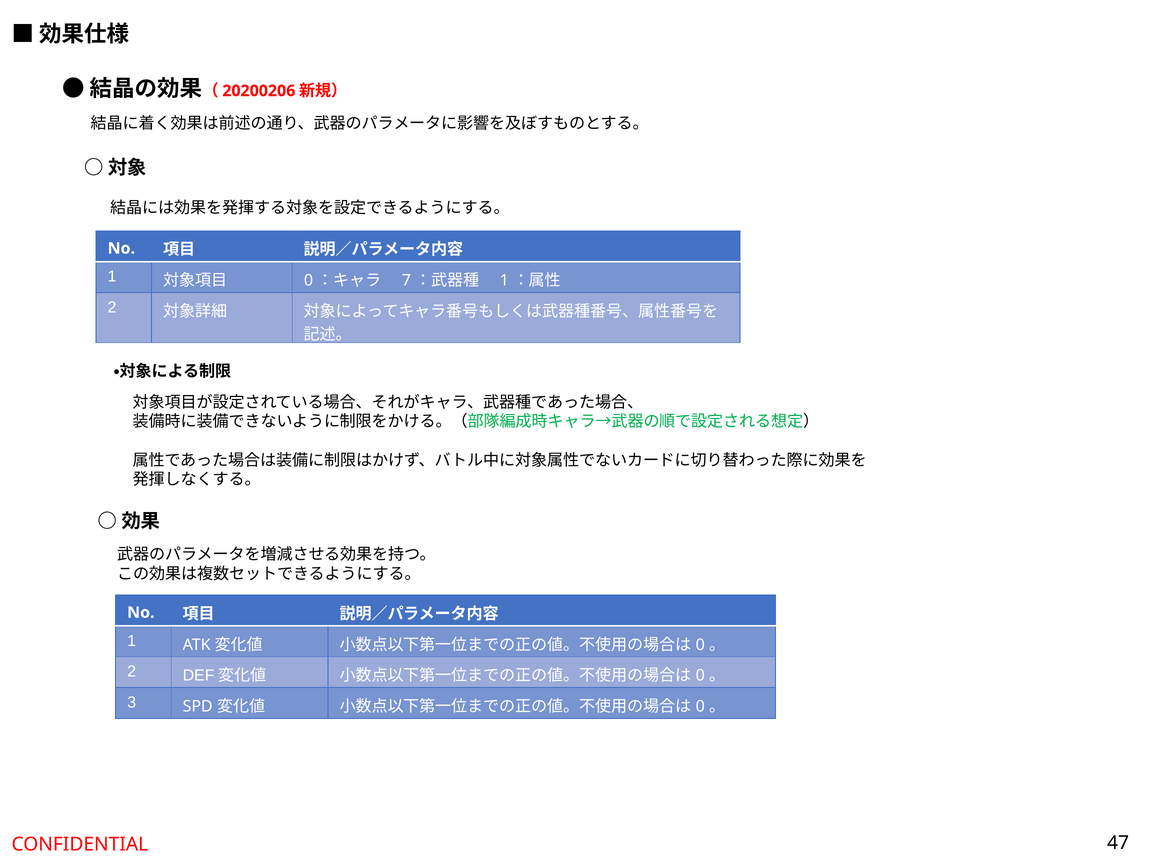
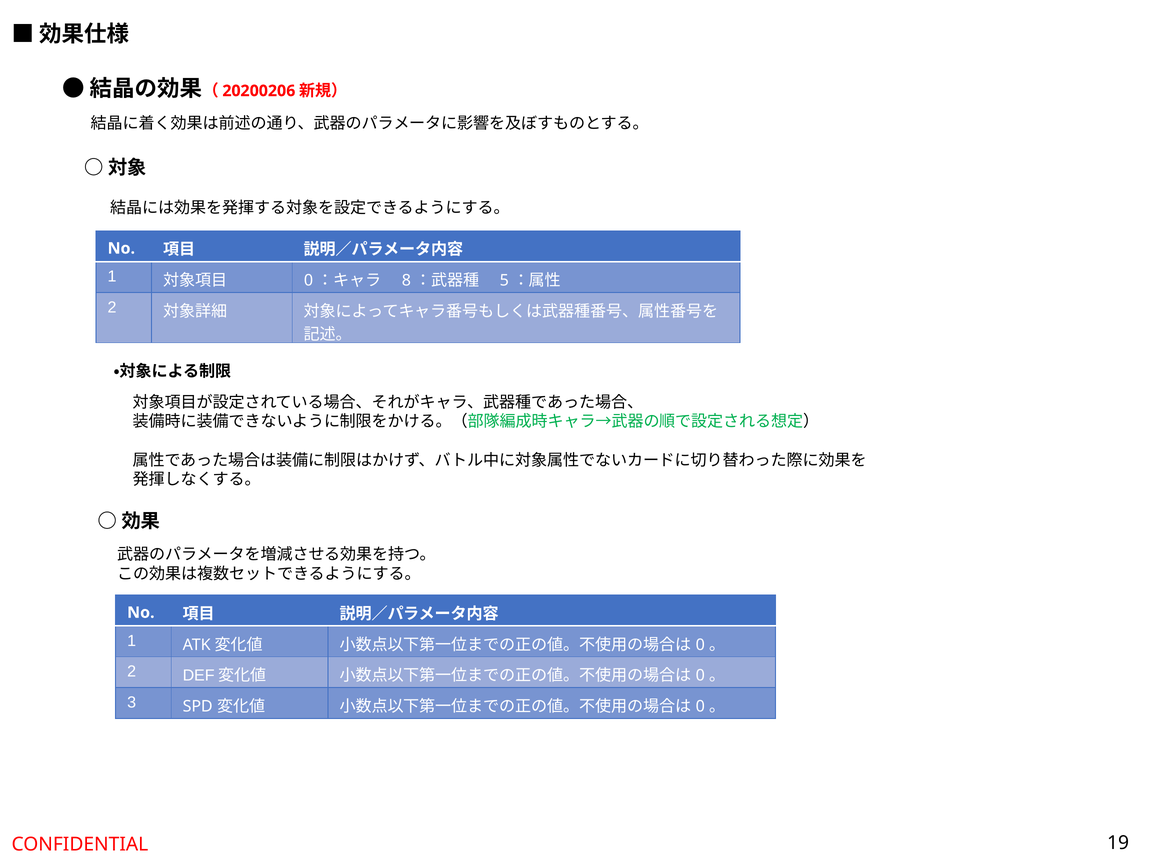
7: 7 -> 8 (406, 281)
1: 1 -> 5 (504, 281)
47: 47 -> 19 (1118, 843)
